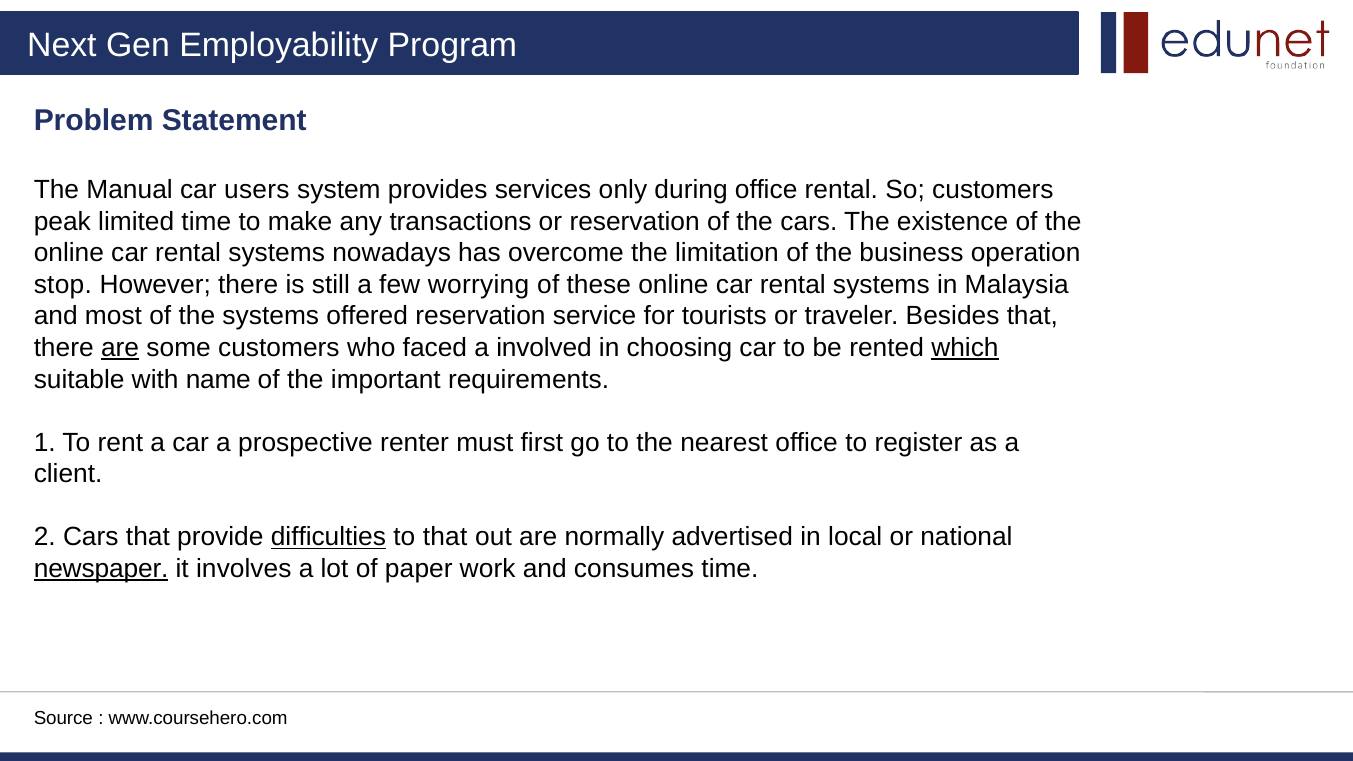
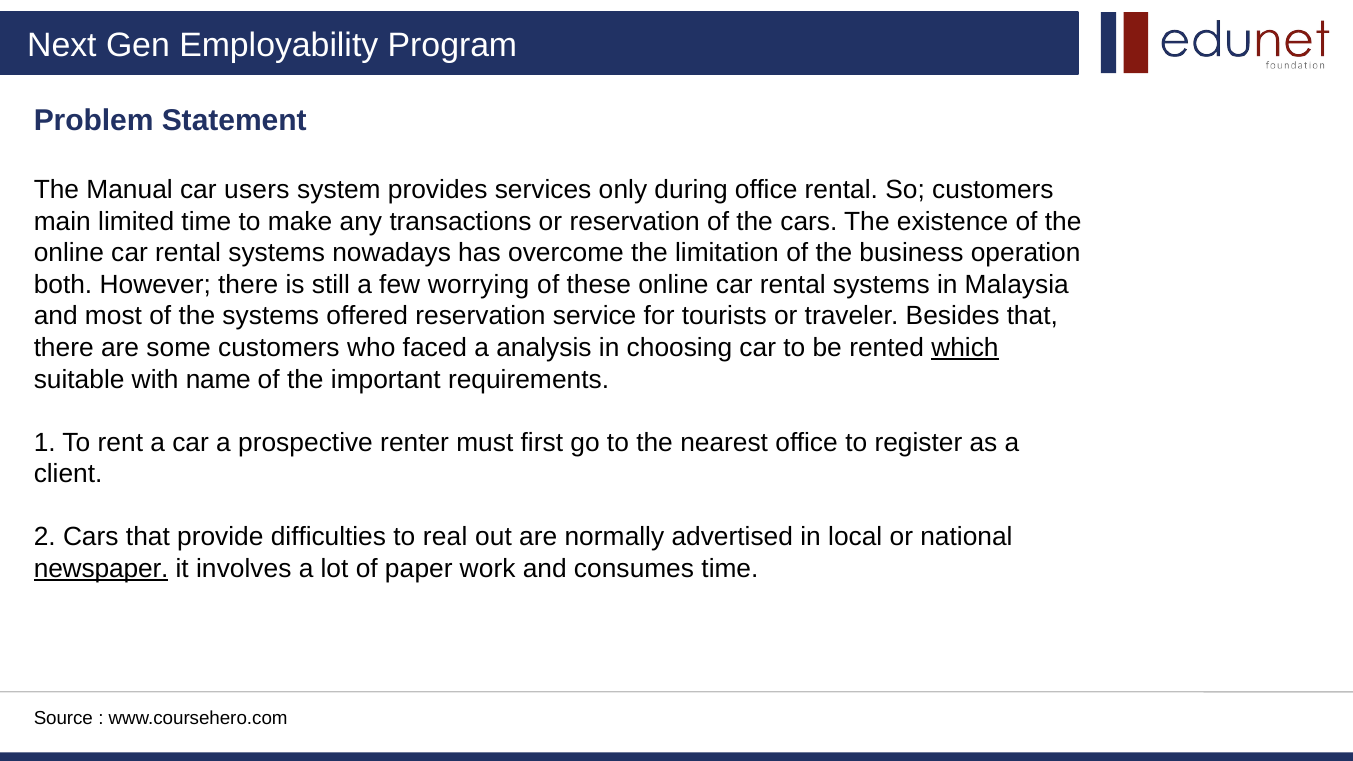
peak: peak -> main (62, 221)
stop: stop -> both (63, 285)
are underline: present -> none (120, 348)
involved: involved -> analysis (544, 348)
difficulties underline: present -> none (328, 537)
to that: that -> real (445, 537)
